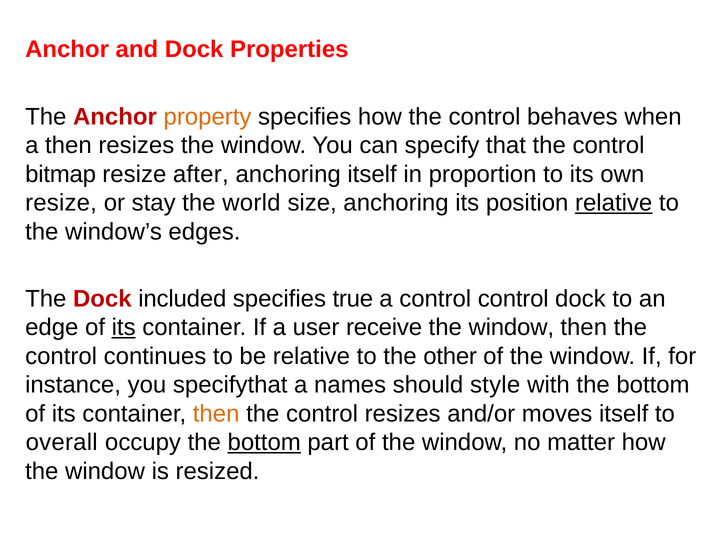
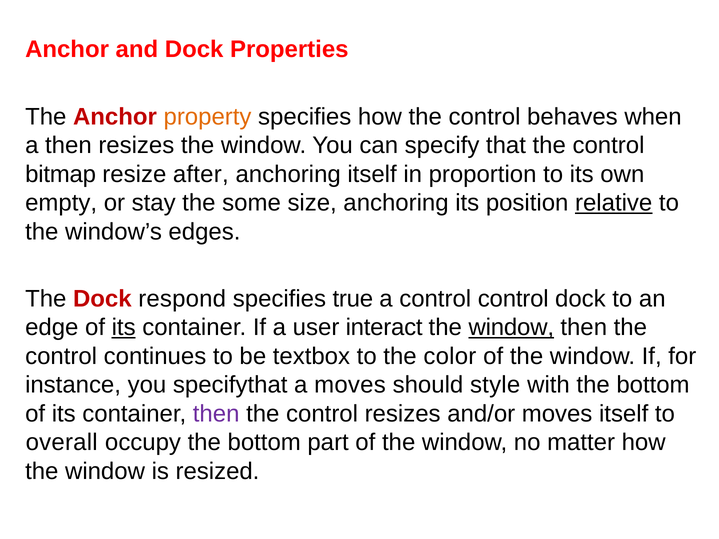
resize: resize -> empty (61, 203)
world: world -> some (252, 203)
included: included -> respond (182, 299)
receive: receive -> interact (384, 328)
window underline: none -> present (511, 328)
be relative: relative -> textbox (311, 356)
other: other -> color (450, 356)
a names: names -> moves (350, 385)
then colour: orange -> purple (216, 414)
bottom underline: present -> none (264, 443)
